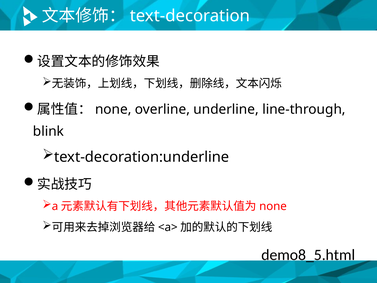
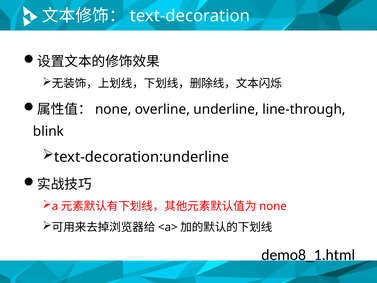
demo8_5.html: demo8_5.html -> demo8_1.html (308, 255)
